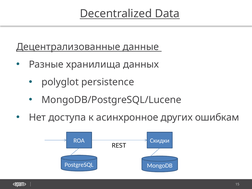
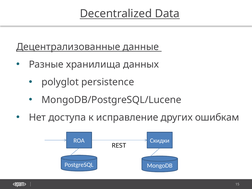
асинхронное: асинхронное -> исправление (127, 117)
